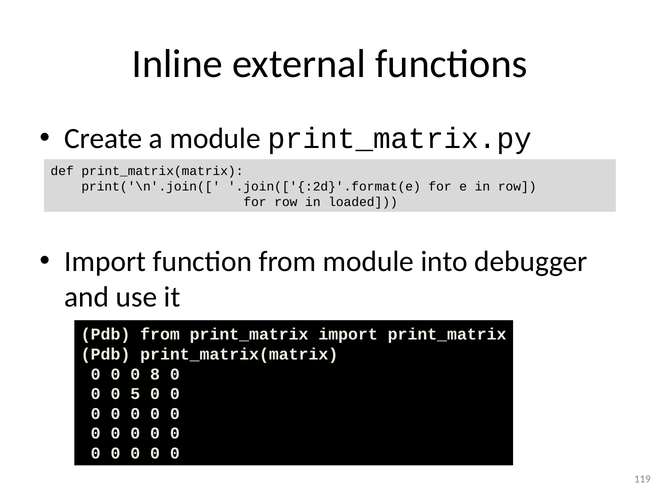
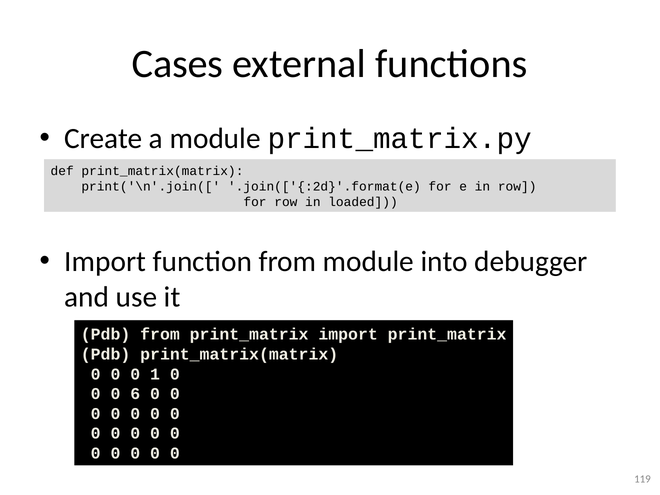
Inline: Inline -> Cases (178, 64)
8: 8 -> 1 (155, 374)
5: 5 -> 6 (135, 394)
